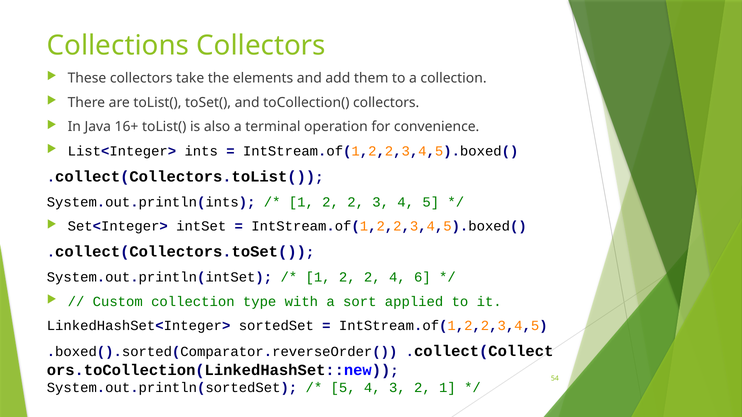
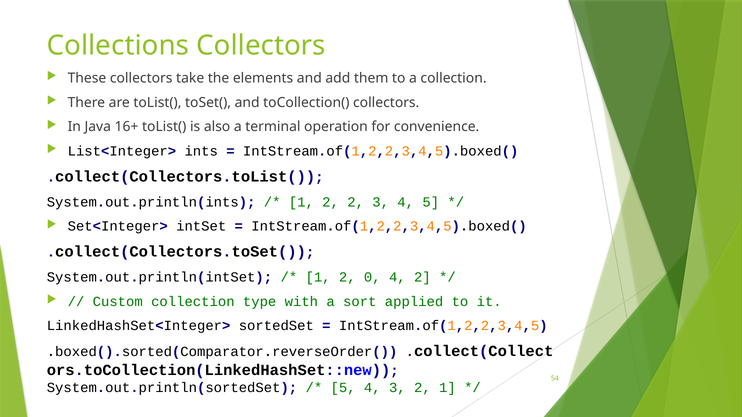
2: 2 -> 0 (372, 277)
4 6: 6 -> 2 (422, 277)
